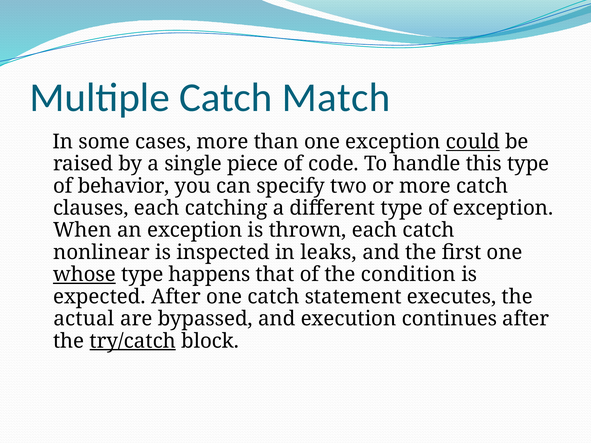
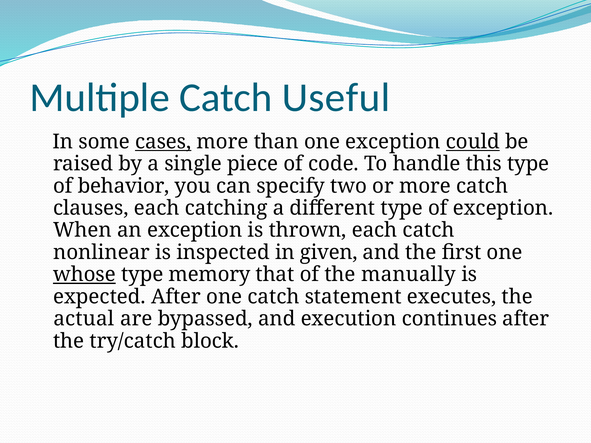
Match: Match -> Useful (336, 98)
cases underline: none -> present (163, 142)
leaks: leaks -> given (329, 253)
happens: happens -> memory (209, 275)
condition: condition -> manually (408, 275)
try/catch underline: present -> none (133, 341)
